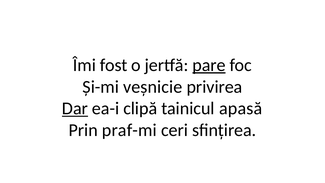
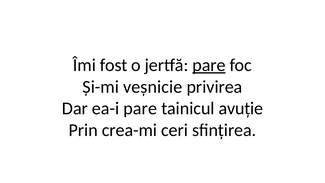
Dar underline: present -> none (75, 108)
ea-i clipă: clipă -> pare (140, 108)
apasă: apasă -> avuție (241, 108)
praf-mi: praf-mi -> crea-mi (129, 130)
